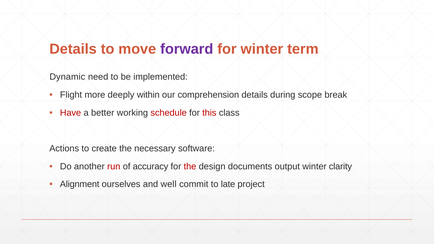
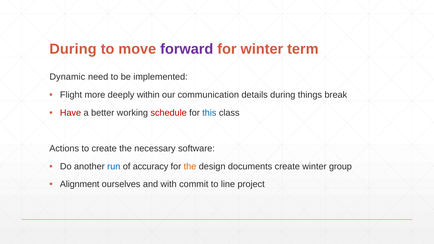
Details: Details -> During (73, 49)
comprehension: comprehension -> communication (208, 95)
scope: scope -> things (310, 95)
this colour: red -> blue (209, 113)
run colour: red -> blue (114, 166)
the colour: red -> orange (190, 166)
documents output: output -> create (287, 166)
clarity: clarity -> group (340, 166)
well: well -> with (169, 184)
late: late -> line (228, 184)
